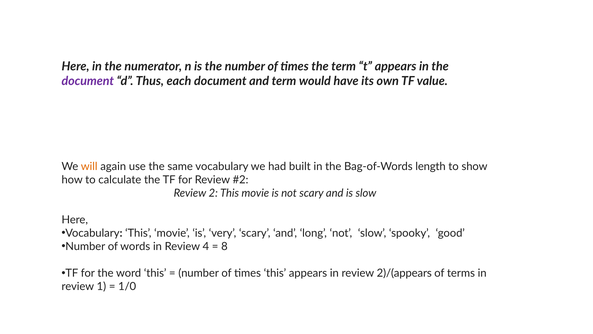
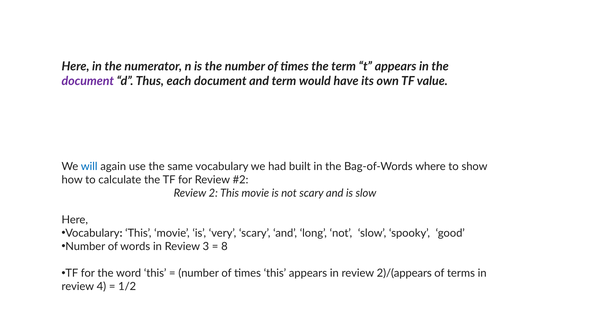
will colour: orange -> blue (89, 166)
length: length -> where (431, 166)
4: 4 -> 3 (206, 246)
1: 1 -> 4 (101, 286)
1/0: 1/0 -> 1/2 (127, 286)
